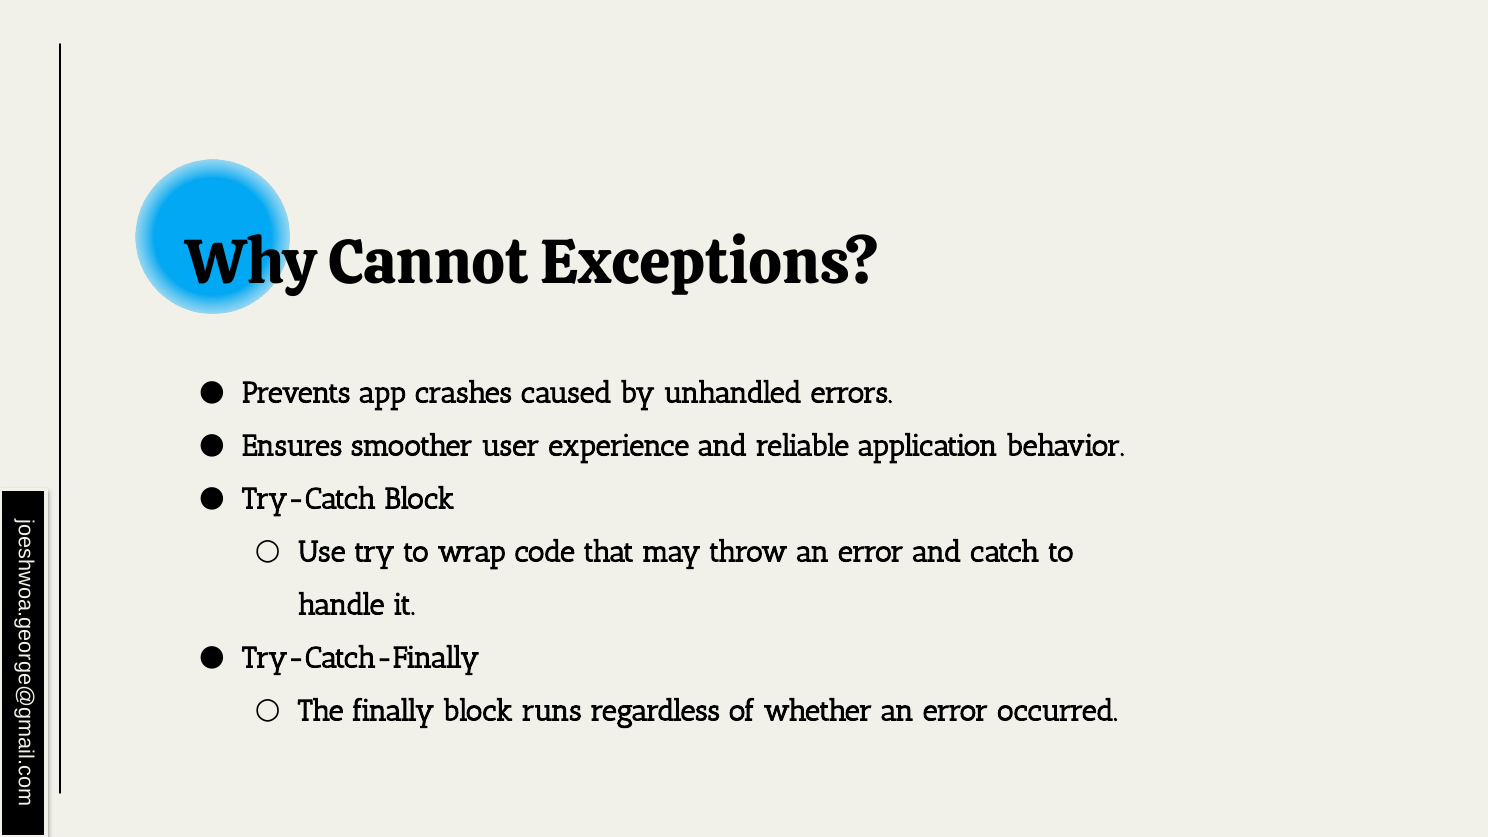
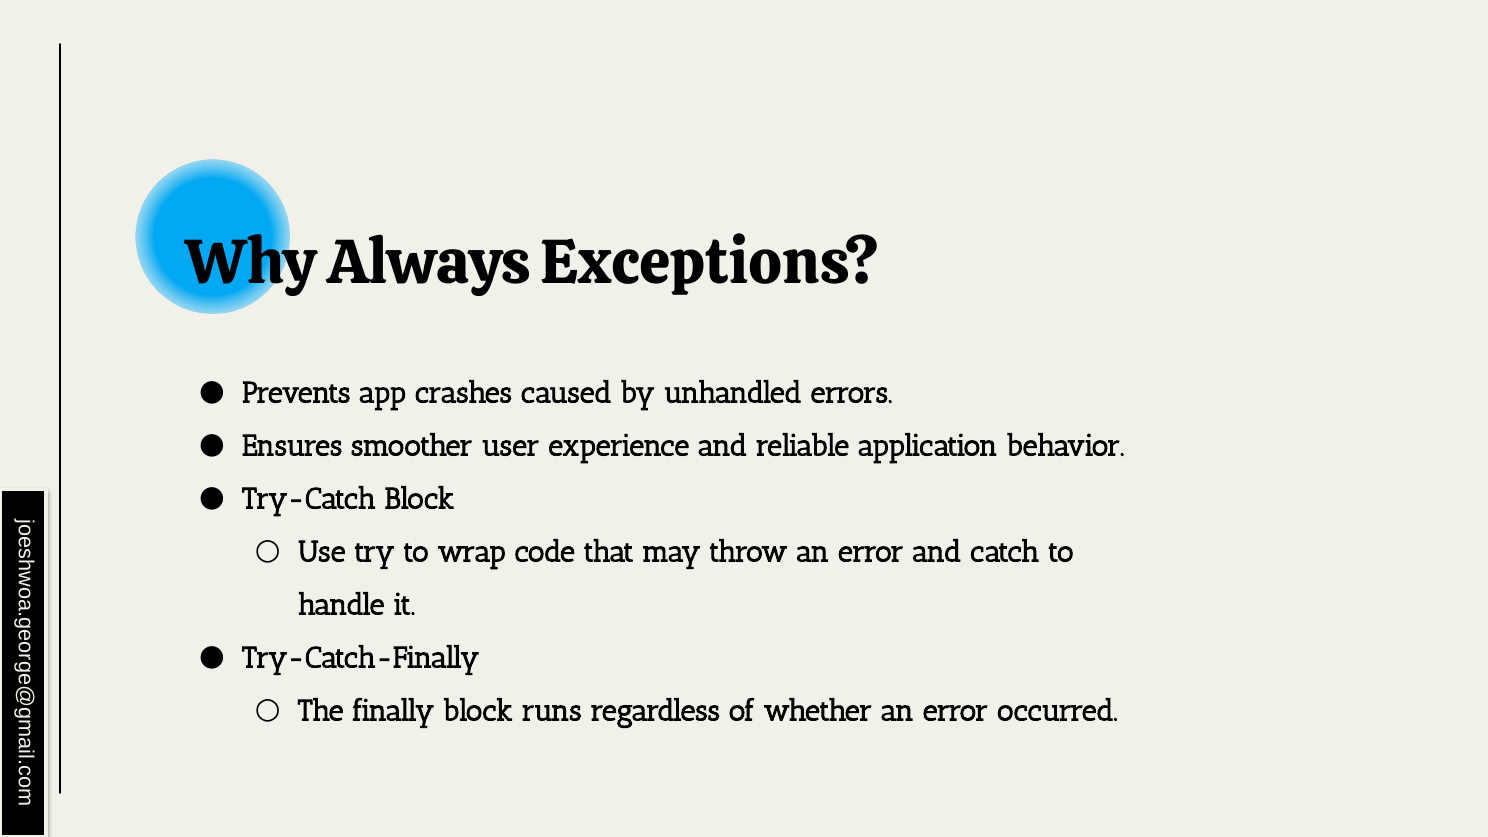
Cannot: Cannot -> Always (429, 263)
